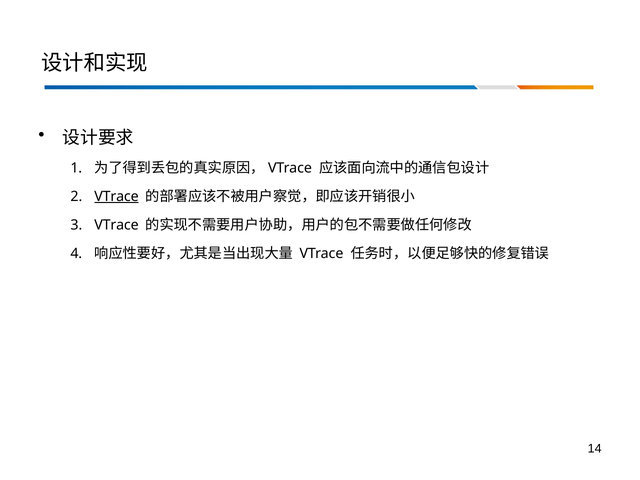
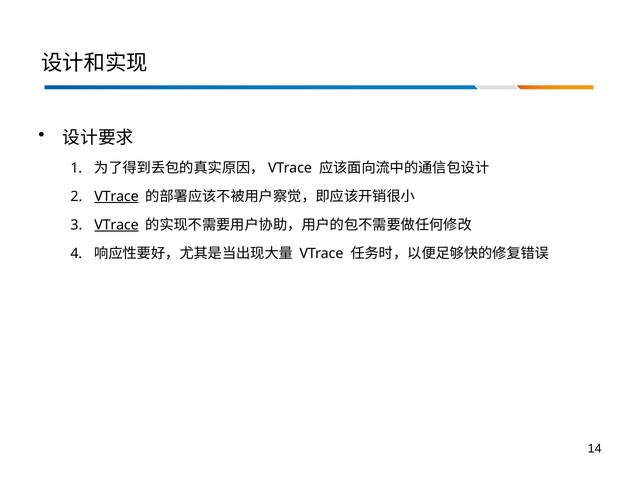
VTrace underline: none -> present (116, 225)
